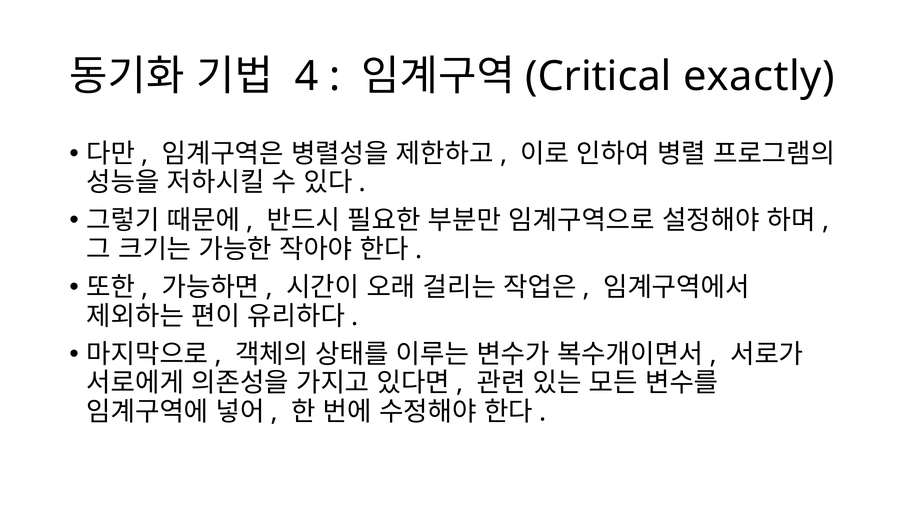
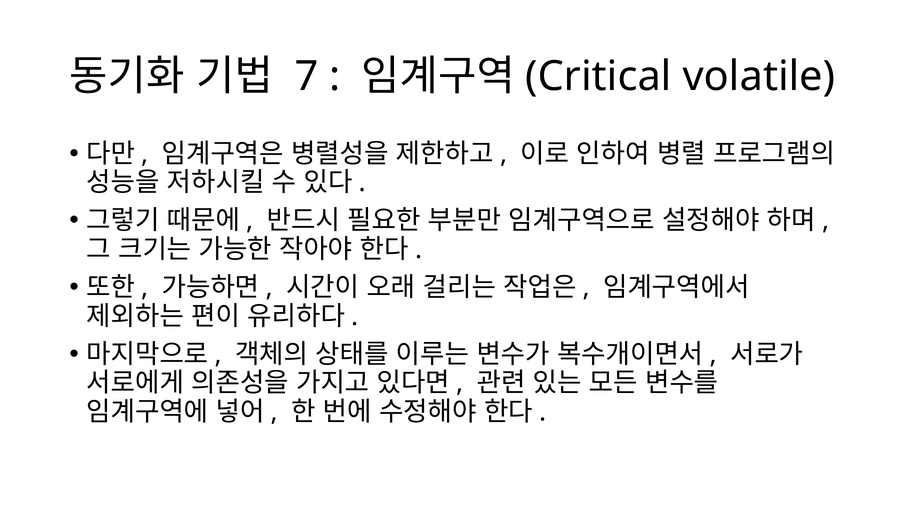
4: 4 -> 7 (307, 76)
exactly: exactly -> volatile (759, 76)
